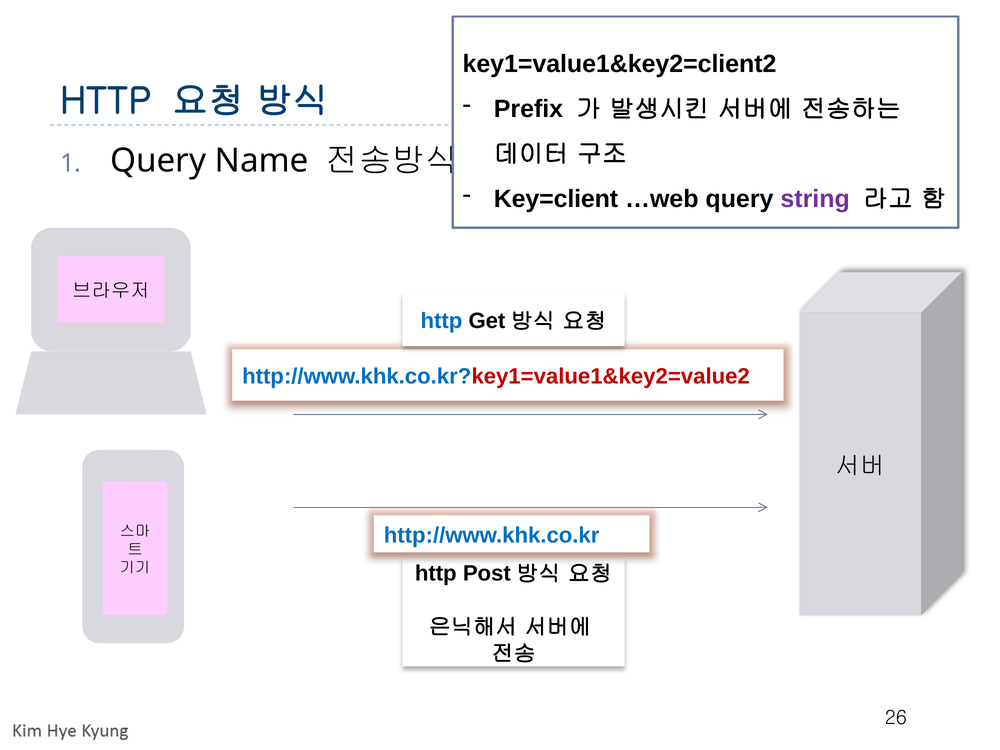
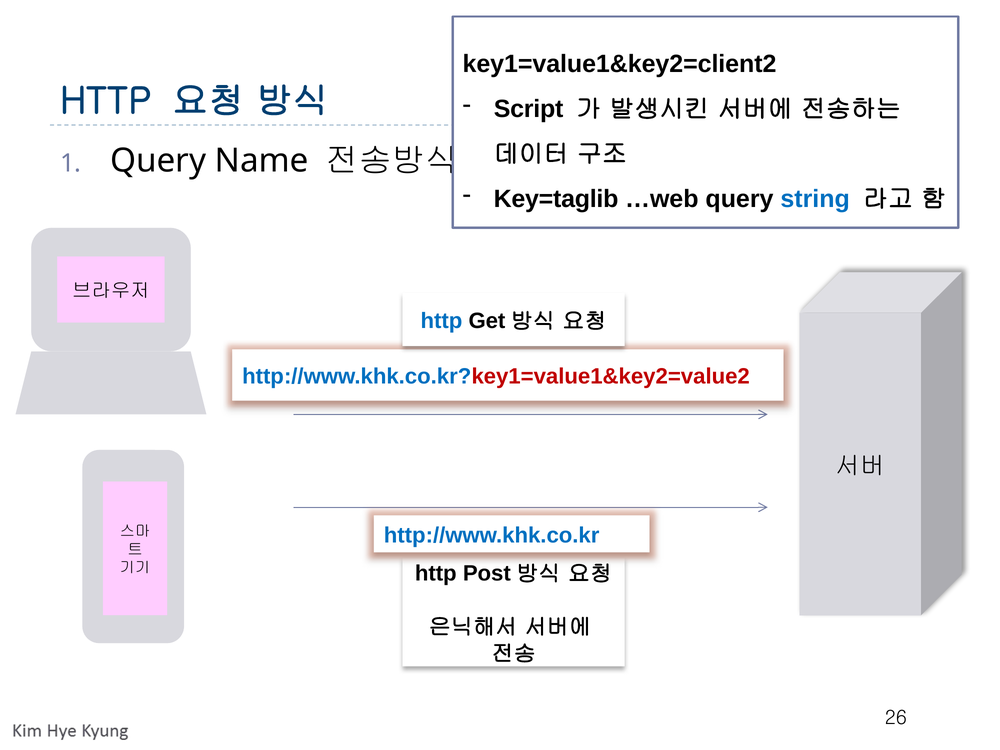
Prefix: Prefix -> Script (529, 109)
Key=client: Key=client -> Key=taglib (556, 199)
string colour: purple -> blue (815, 199)
